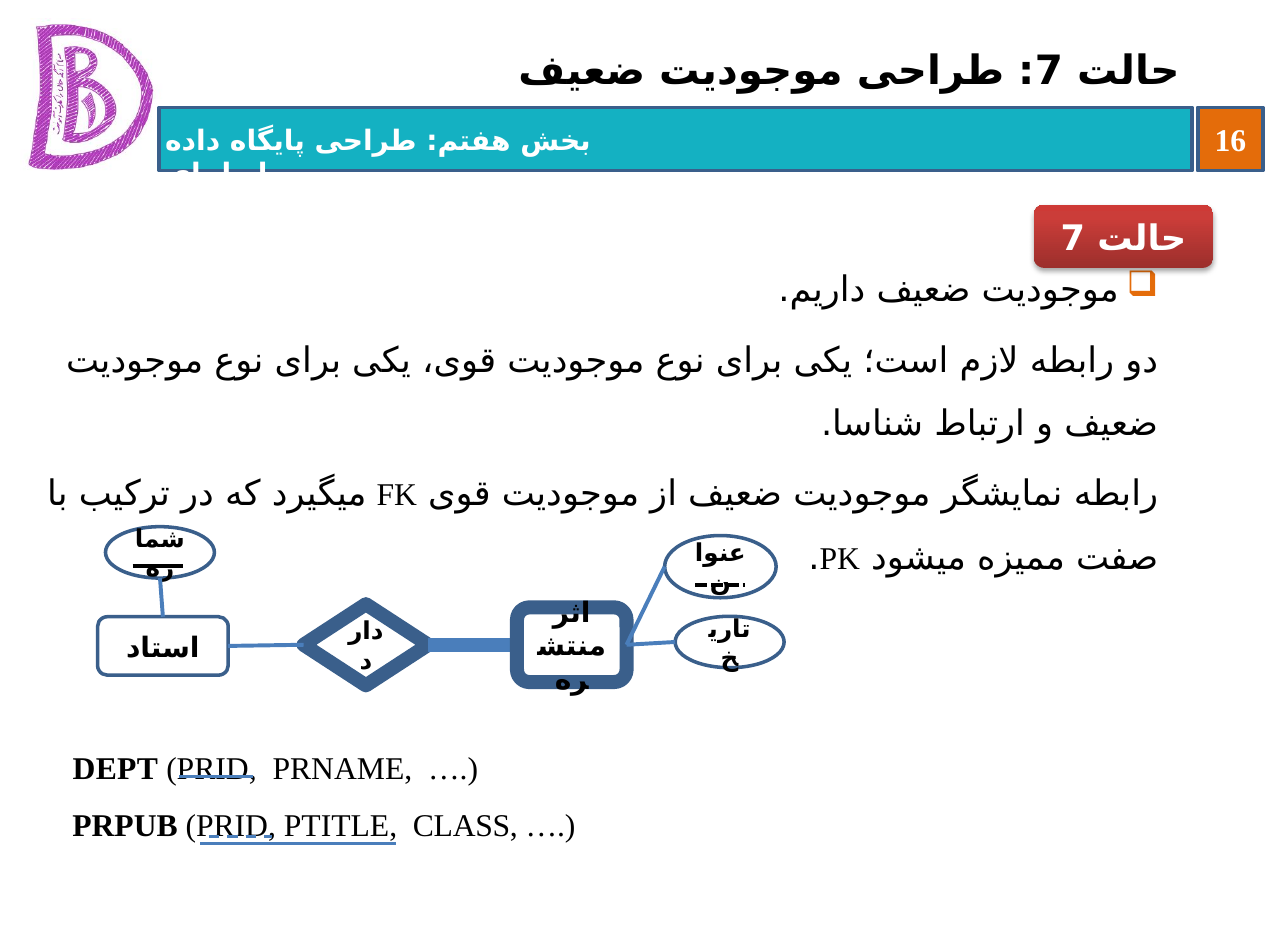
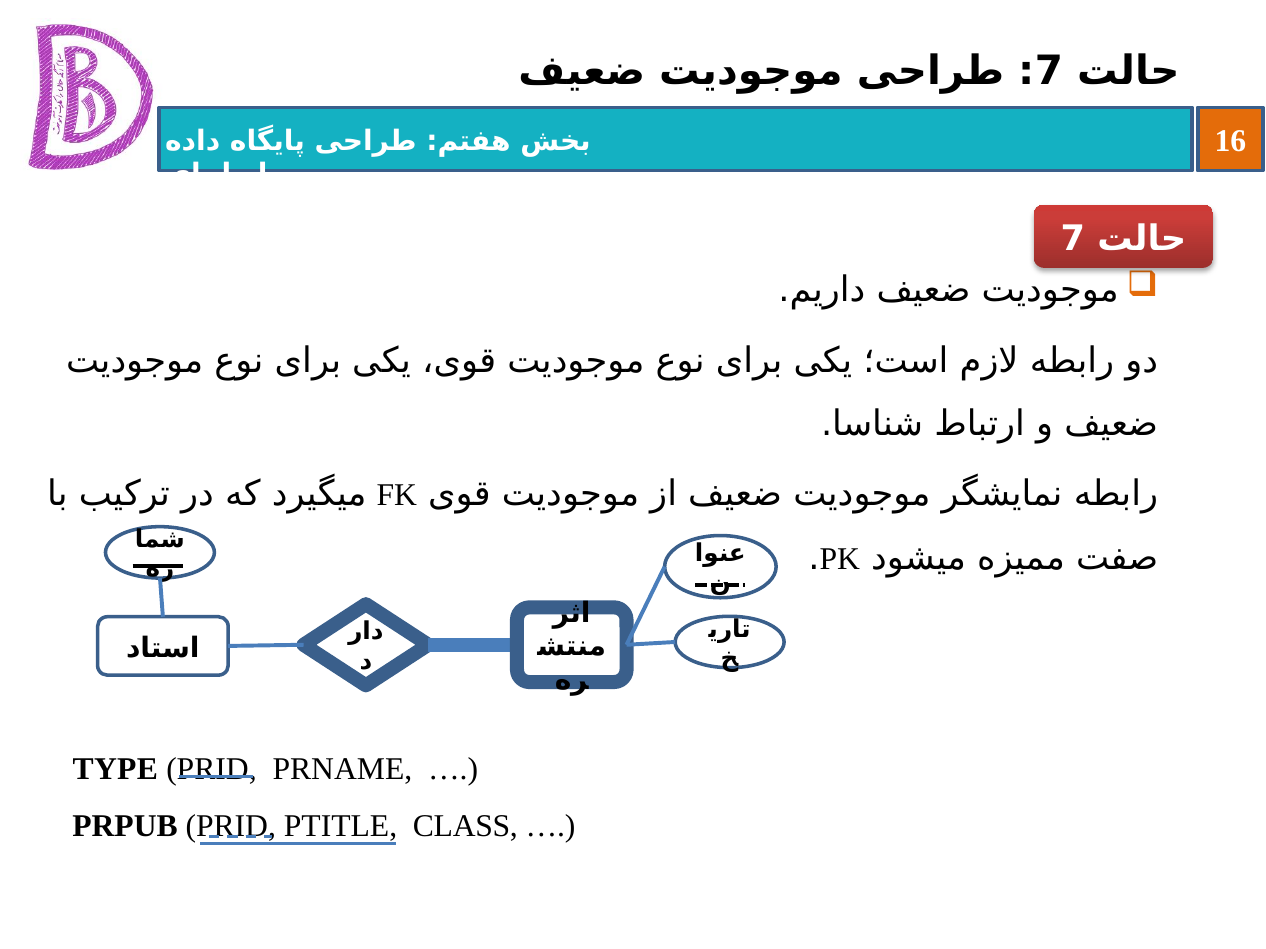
DEPT: DEPT -> TYPE (115, 769)
